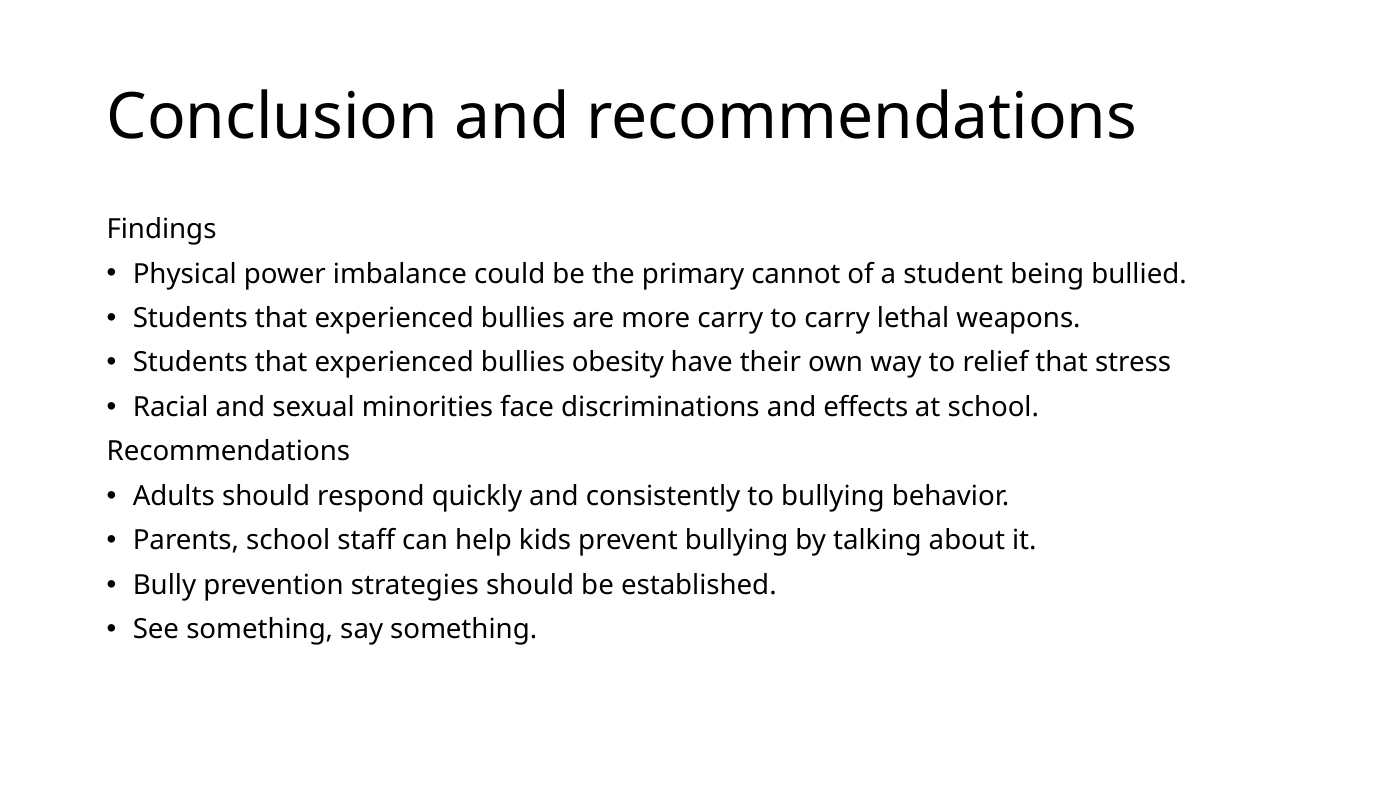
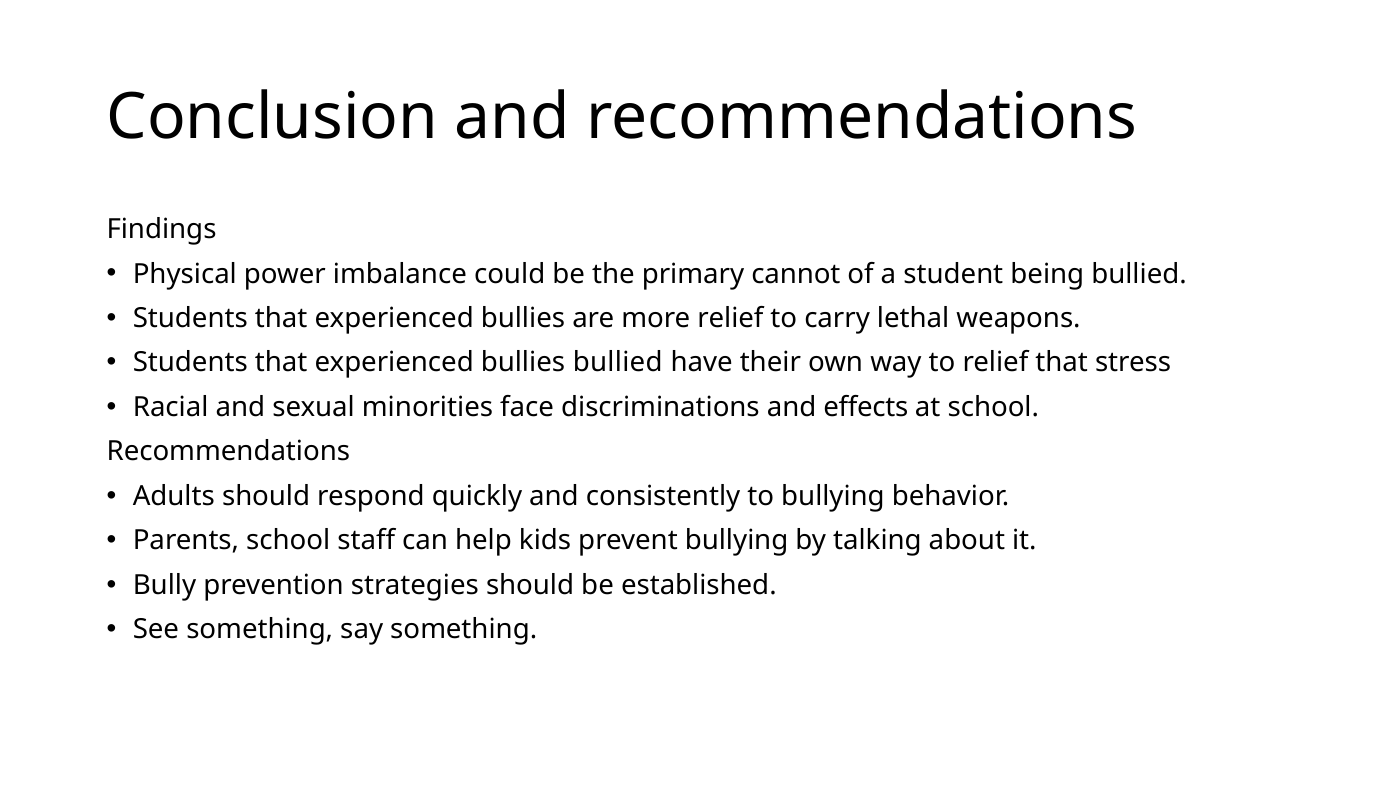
more carry: carry -> relief (730, 318)
bullies obesity: obesity -> bullied (618, 363)
